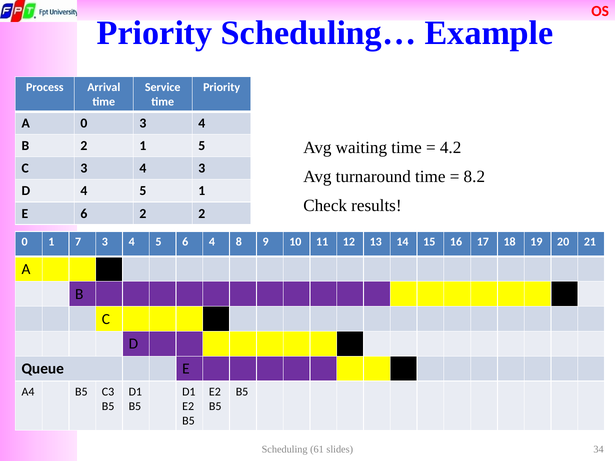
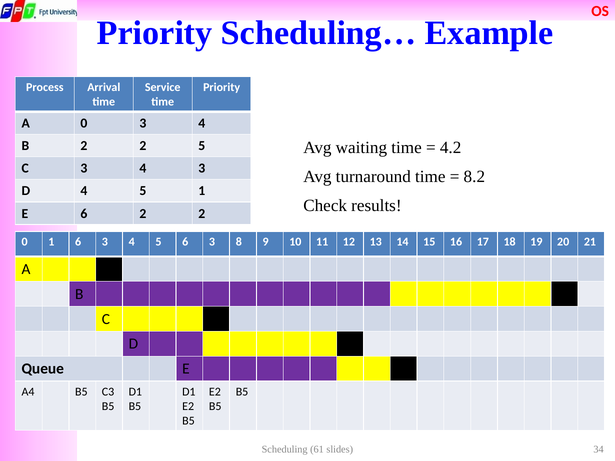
B 2 1: 1 -> 2 (143, 146)
1 7: 7 -> 6 (78, 242)
5 6 4: 4 -> 3 (212, 242)
